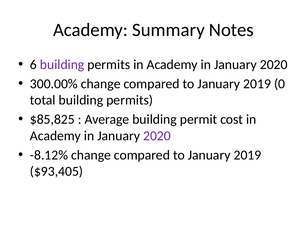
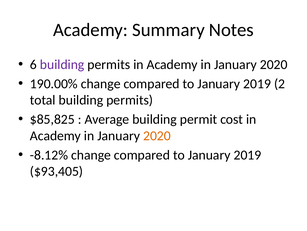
300.00%: 300.00% -> 190.00% (54, 84)
0: 0 -> 2 (280, 84)
2020 colour: purple -> orange (157, 135)
